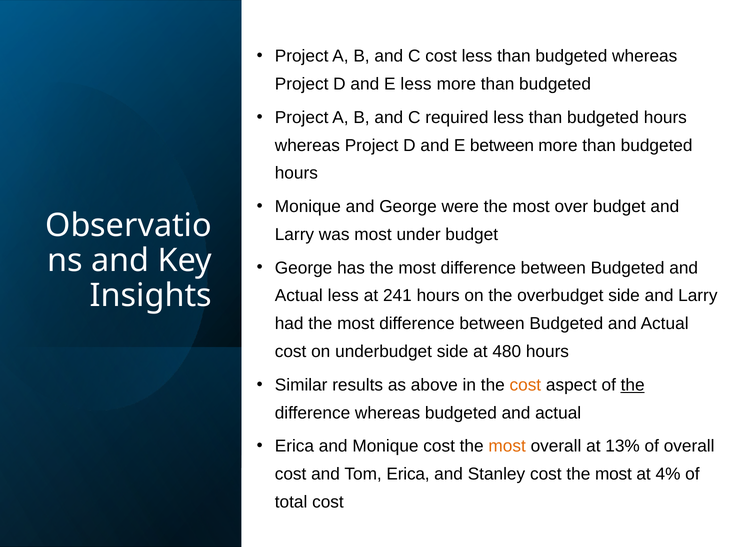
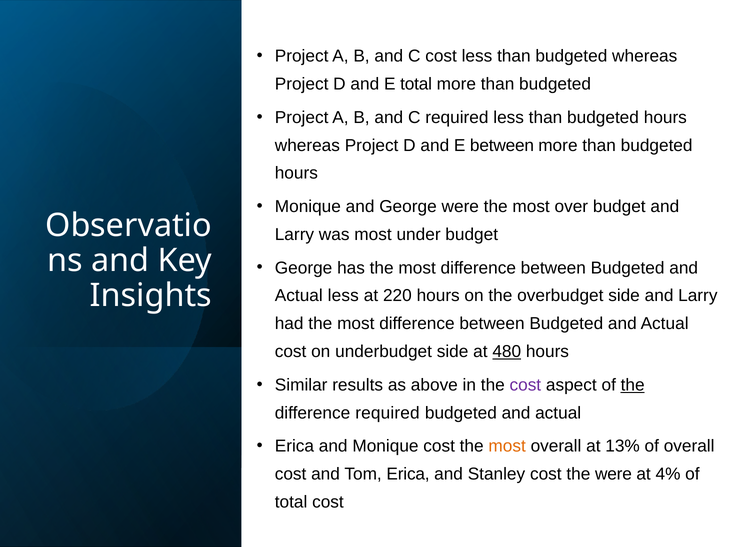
E less: less -> total (416, 84)
241: 241 -> 220 (397, 296)
480 underline: none -> present (507, 351)
cost colour: orange -> purple (525, 385)
difference whereas: whereas -> required (387, 413)
Stanley cost the most: most -> were (613, 474)
